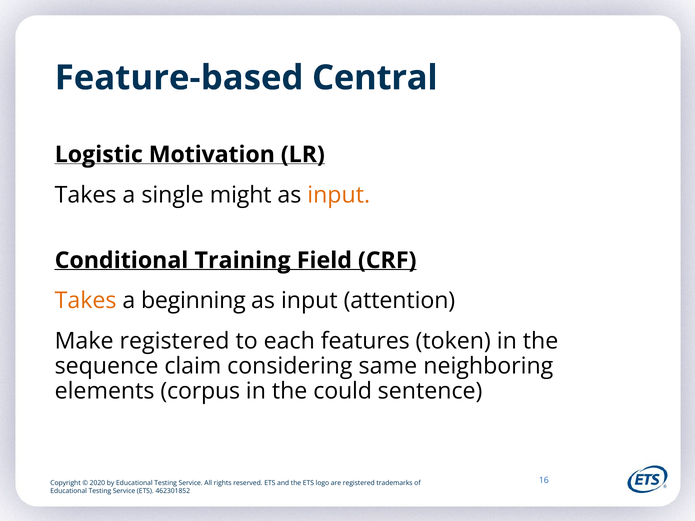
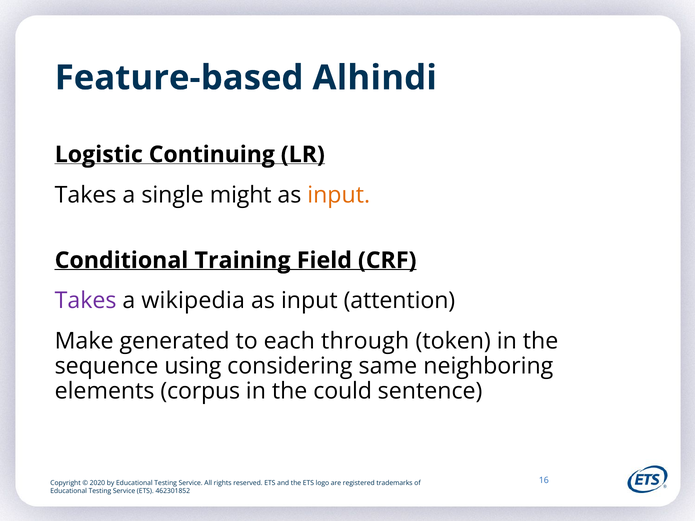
Central: Central -> Alhindi (375, 78)
Motivation: Motivation -> Continuing (212, 155)
Takes colour: orange -> purple (86, 301)
beginning: beginning -> wikipedia (193, 301)
Make registered: registered -> generated (175, 341)
features: features -> through (365, 341)
claim: claim -> using (193, 366)
